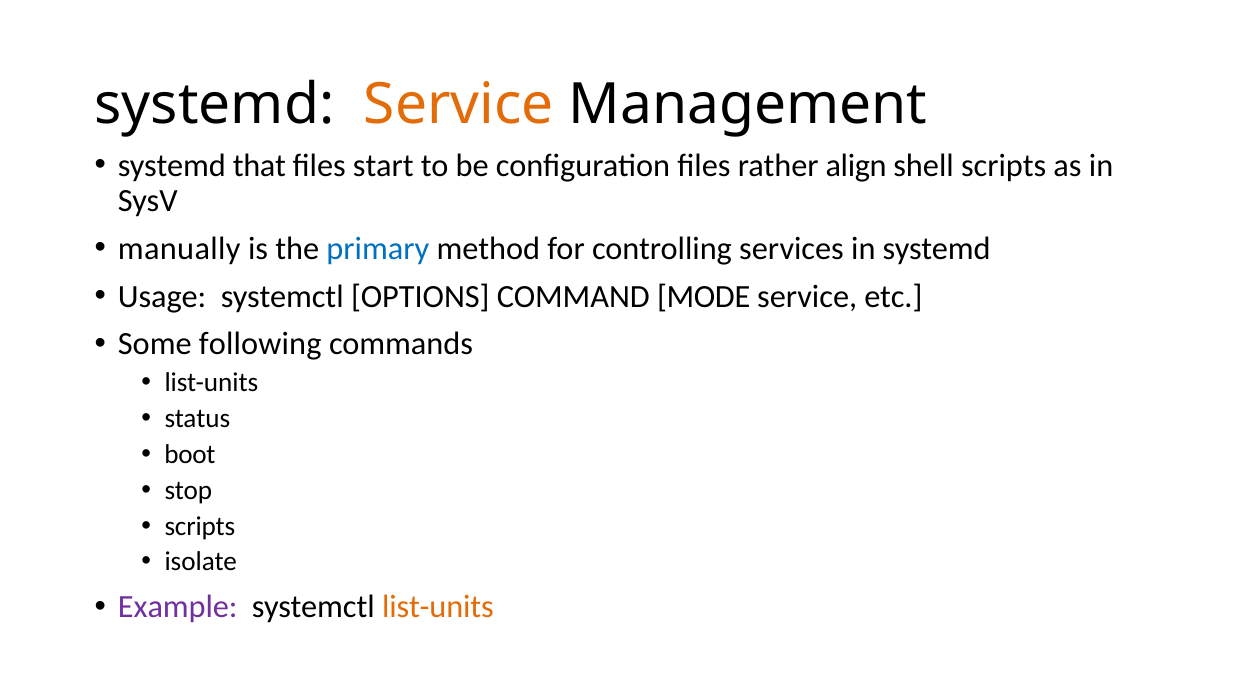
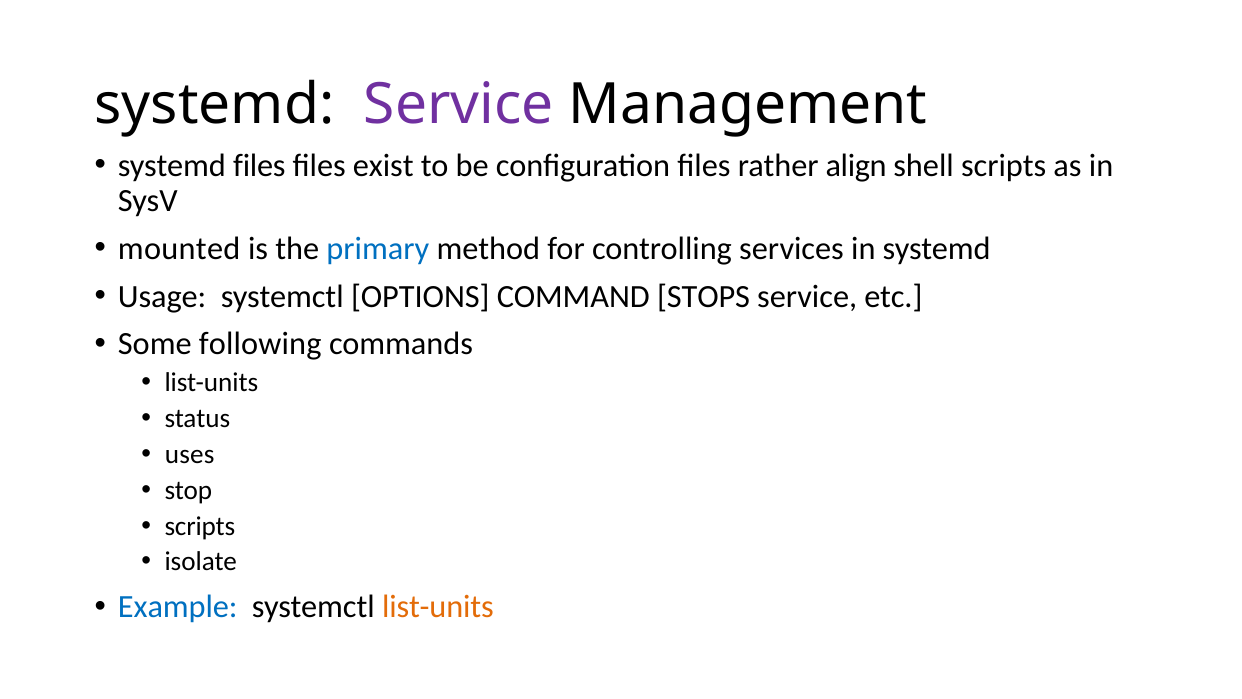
Service colour: orange -> purple (459, 104)
systemd that: that -> files (259, 166)
start: start -> exist (383, 166)
manually: manually -> mounted (179, 248)
MODE: MODE -> STOPS (704, 296)
boot: boot -> uses (190, 454)
Example colour: purple -> blue (178, 607)
